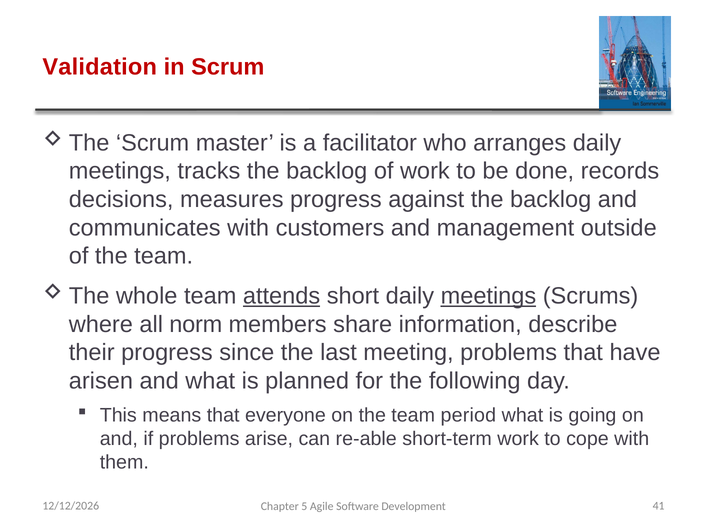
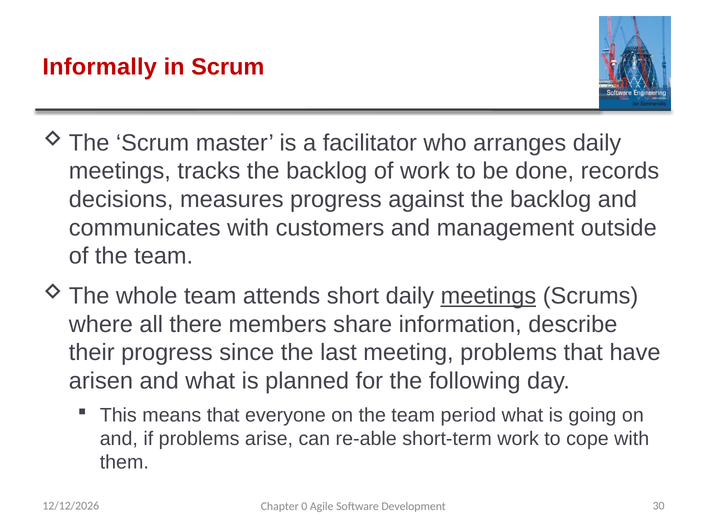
Validation: Validation -> Informally (100, 67)
attends underline: present -> none (282, 296)
norm: norm -> there (196, 324)
5: 5 -> 0 (304, 506)
41: 41 -> 30 (659, 506)
